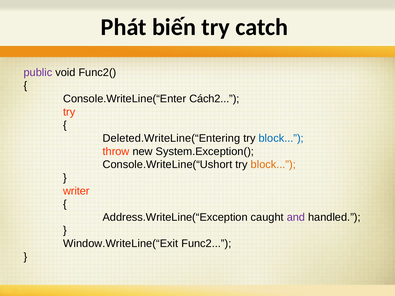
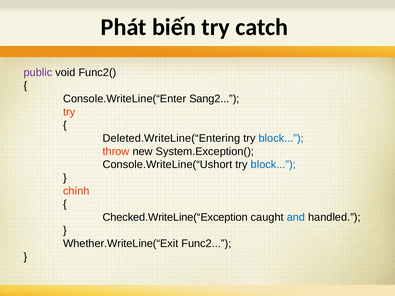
Cách2: Cách2 -> Sang2 (214, 99)
block colour: orange -> blue (273, 165)
writer: writer -> chính (76, 191)
Address.WriteLine(“Exception: Address.WriteLine(“Exception -> Checked.WriteLine(“Exception (175, 217)
and colour: purple -> blue (296, 217)
Window.WriteLine(“Exit: Window.WriteLine(“Exit -> Whether.WriteLine(“Exit (121, 244)
